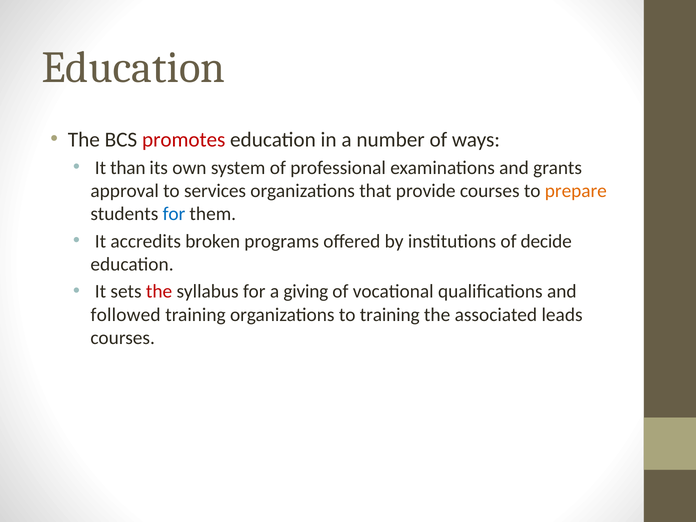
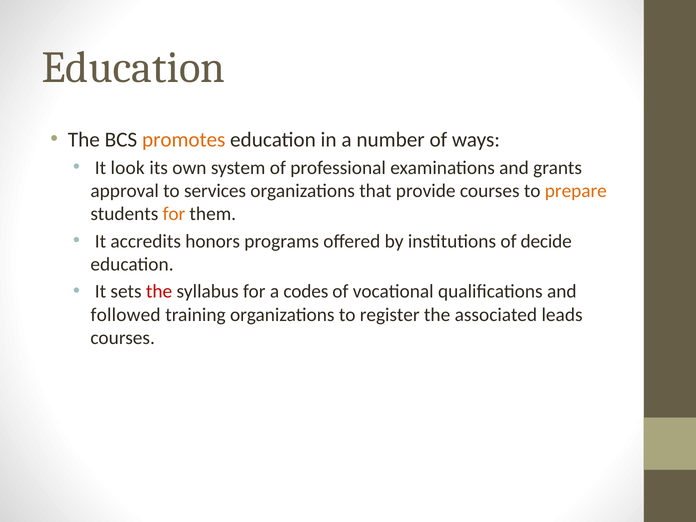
promotes colour: red -> orange (184, 139)
than: than -> look (128, 168)
for colour: blue -> orange (174, 214)
broken: broken -> honors (213, 241)
giving: giving -> codes (306, 292)
to training: training -> register (390, 315)
